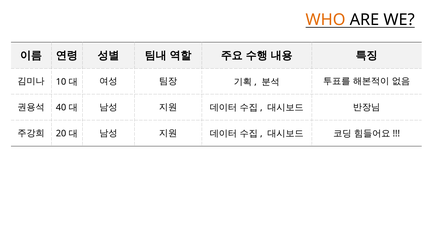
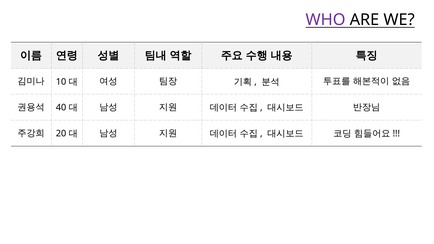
WHO colour: orange -> purple (326, 20)
